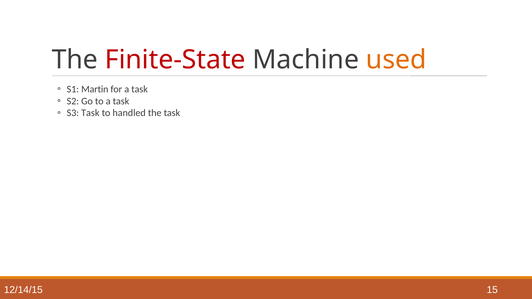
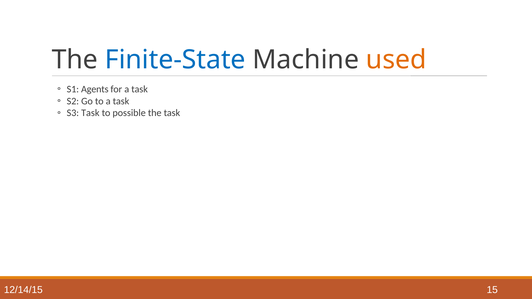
Finite-State colour: red -> blue (175, 60)
Martin: Martin -> Agents (95, 89)
handled: handled -> possible (129, 113)
